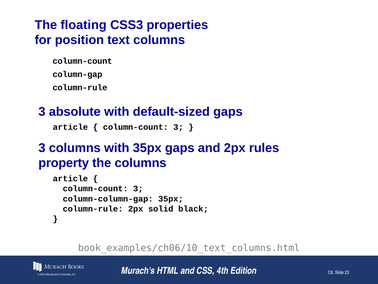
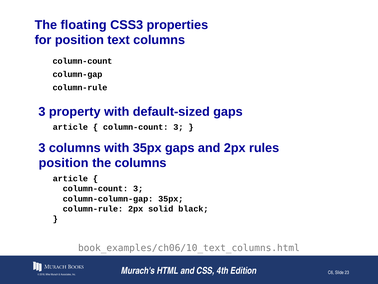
absolute: absolute -> property (75, 111)
property: property -> position (64, 163)
